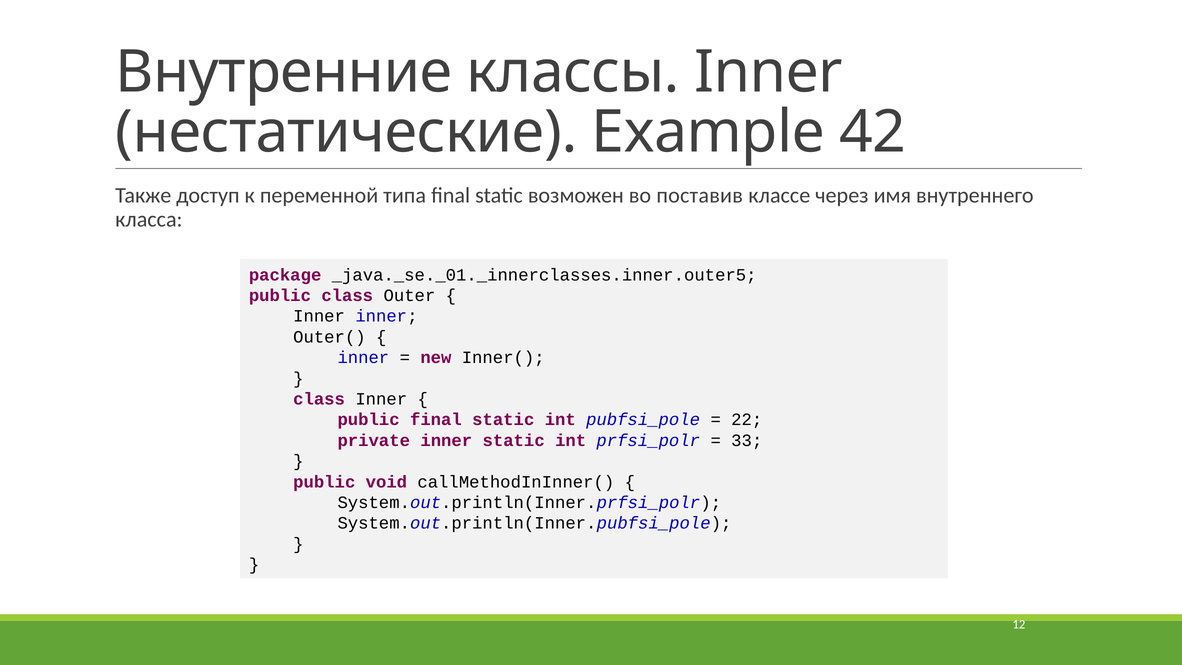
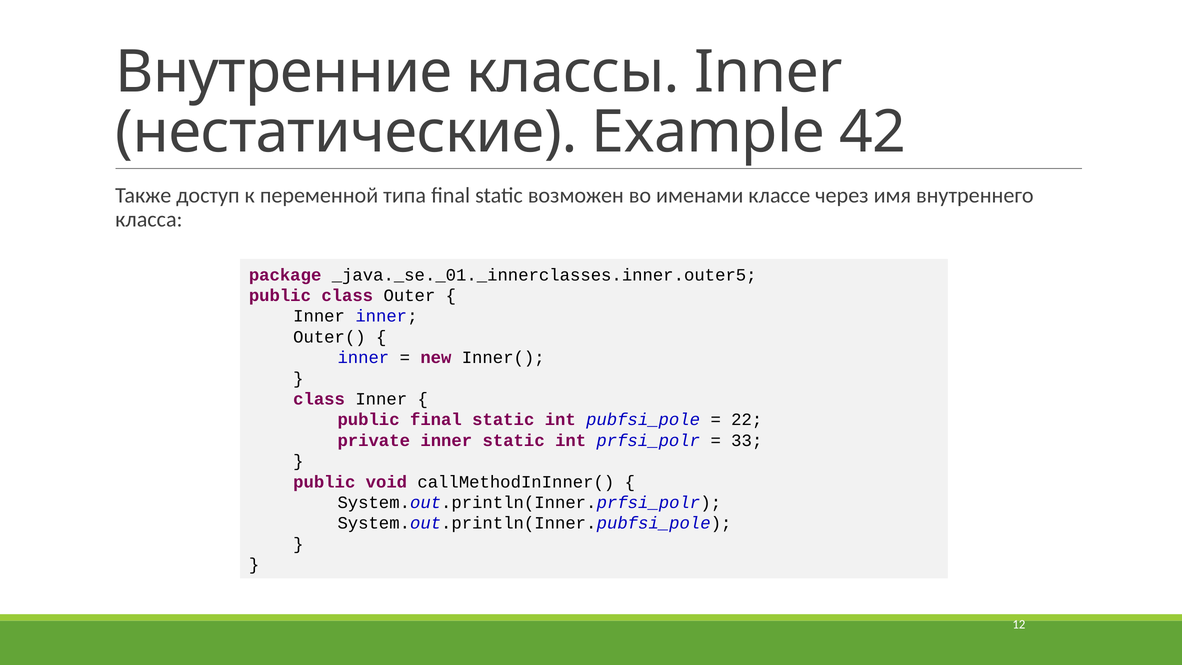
поставив: поставив -> именами (700, 195)
